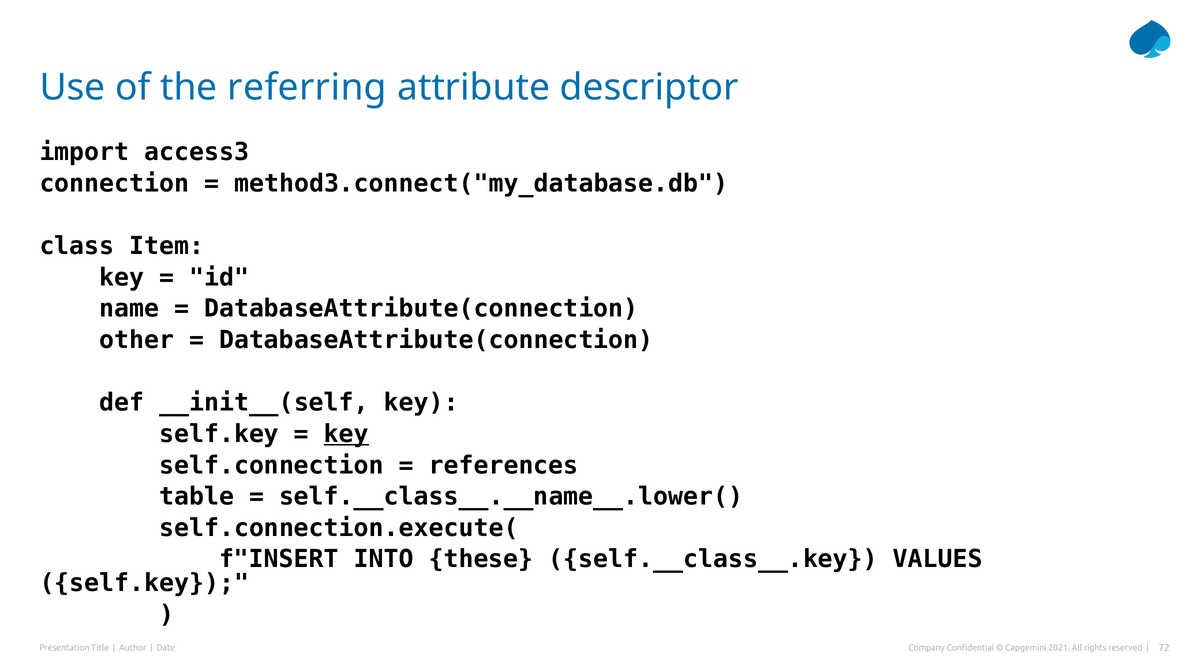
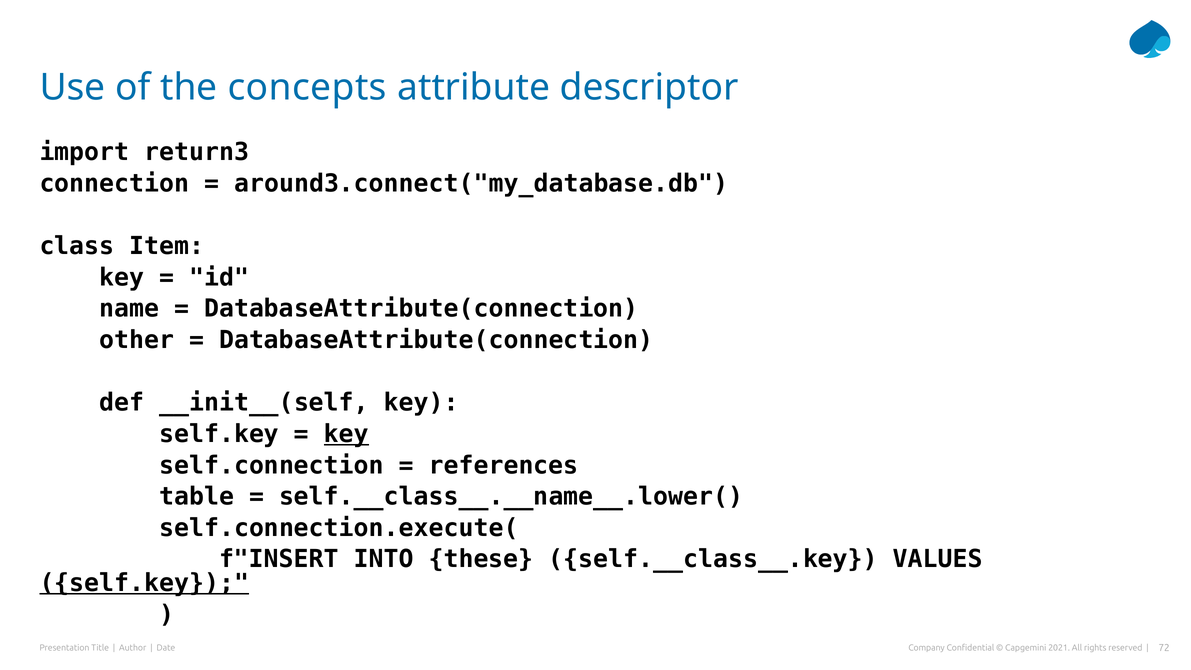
referring: referring -> concepts (307, 88)
access3: access3 -> return3 (197, 152)
method3.connect("my_database.db: method3.connect("my_database.db -> around3.connect("my_database.db (481, 184)
self.key underline: none -> present (144, 583)
